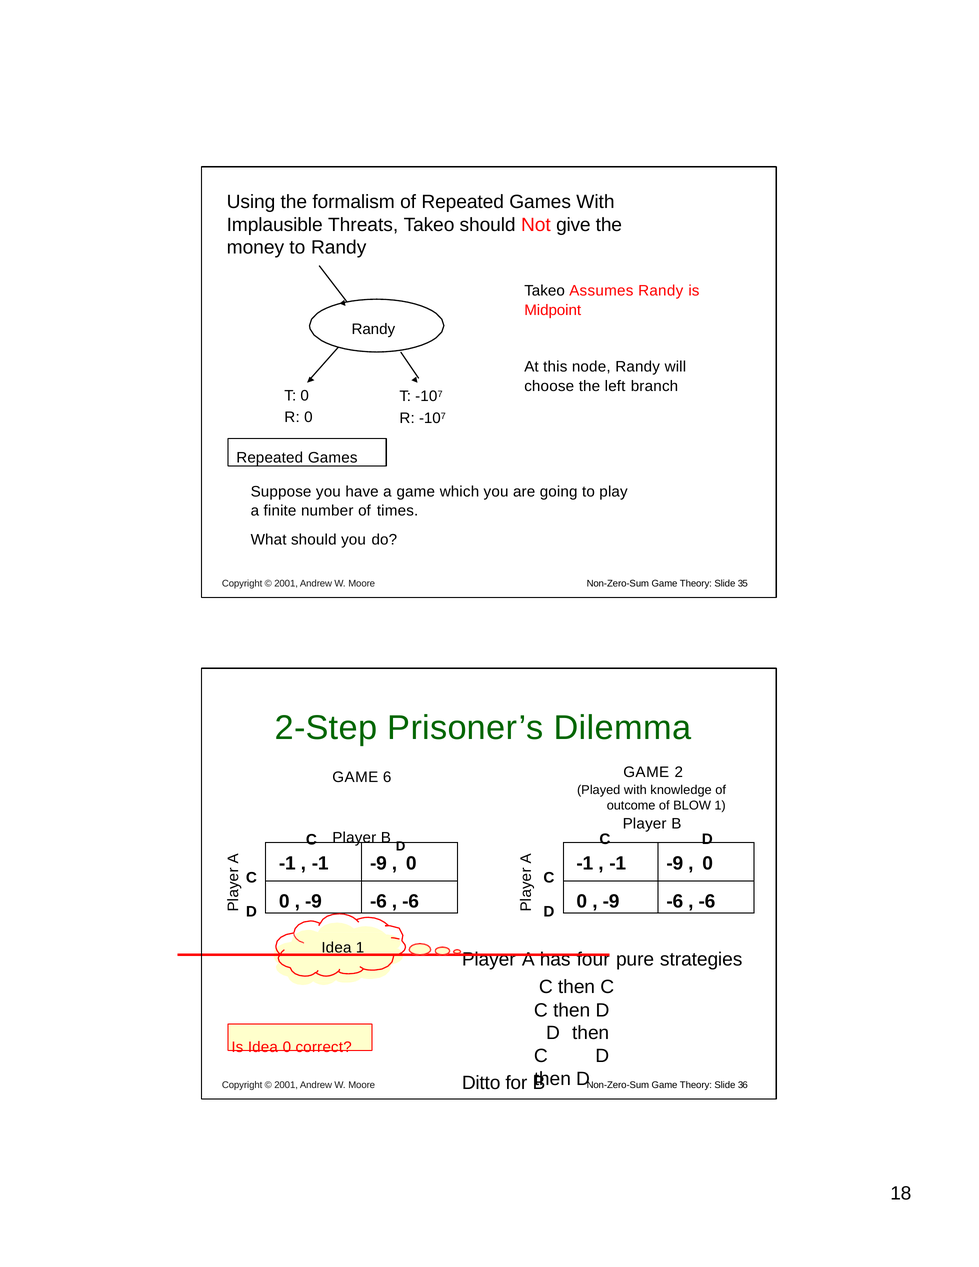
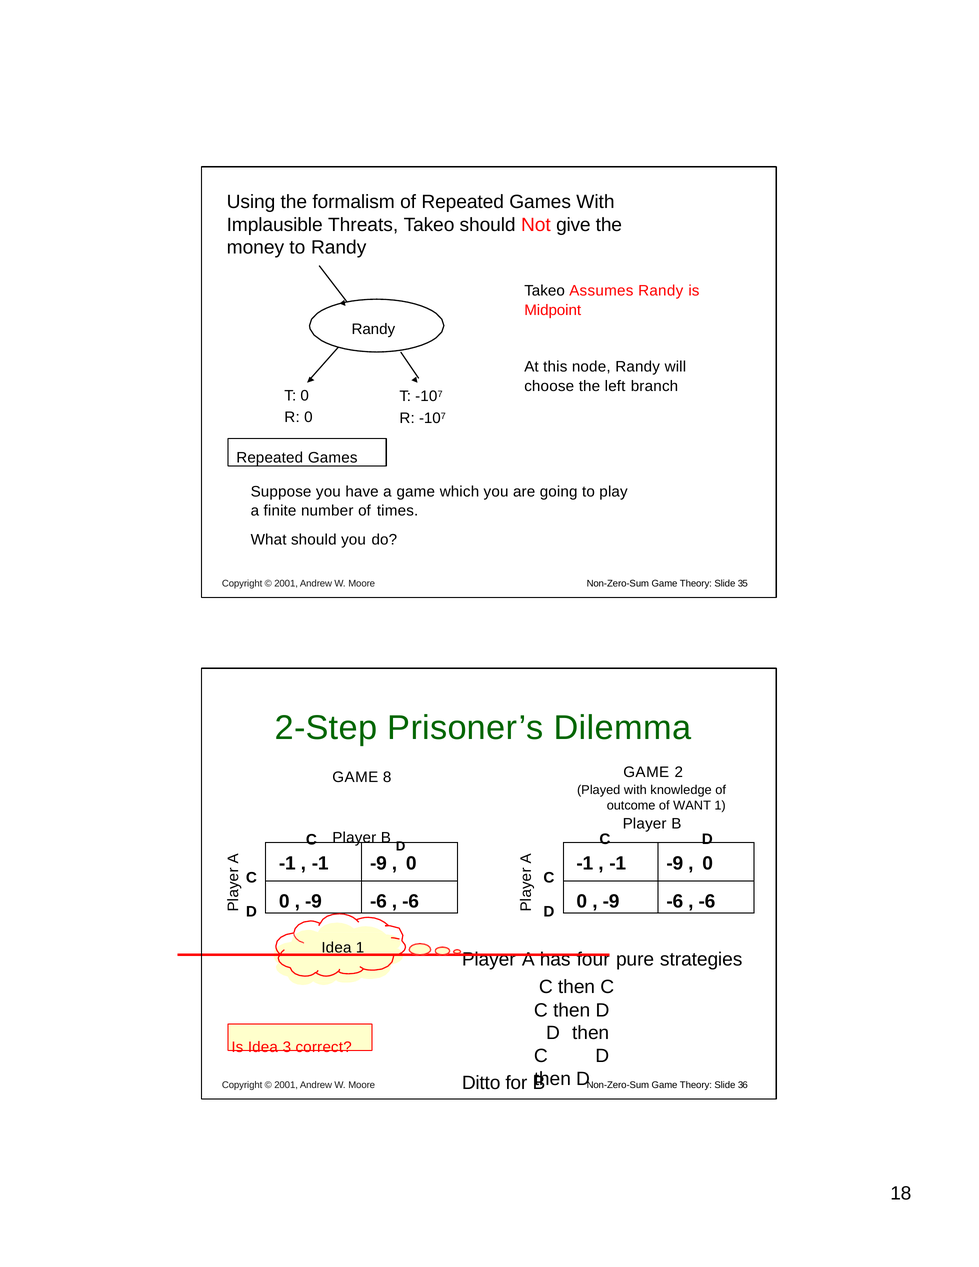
6: 6 -> 8 (387, 777)
BLOW: BLOW -> WANT (692, 805)
Idea 0: 0 -> 3 (287, 1047)
